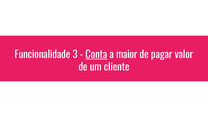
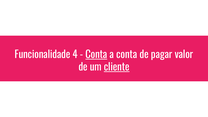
3: 3 -> 4 (75, 55)
a maior: maior -> conta (127, 55)
cliente underline: none -> present (117, 67)
